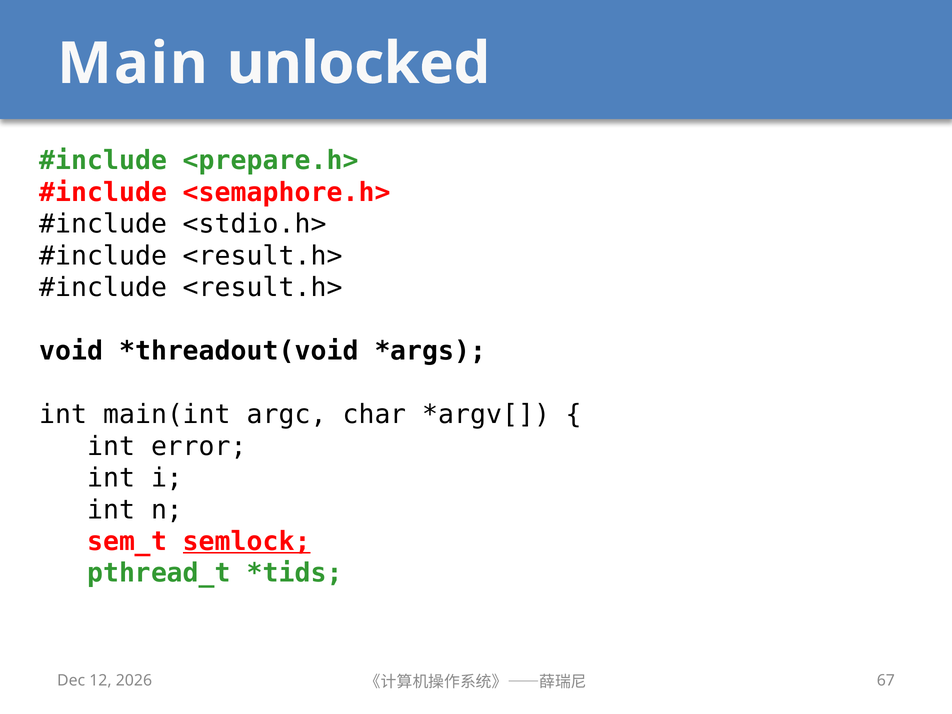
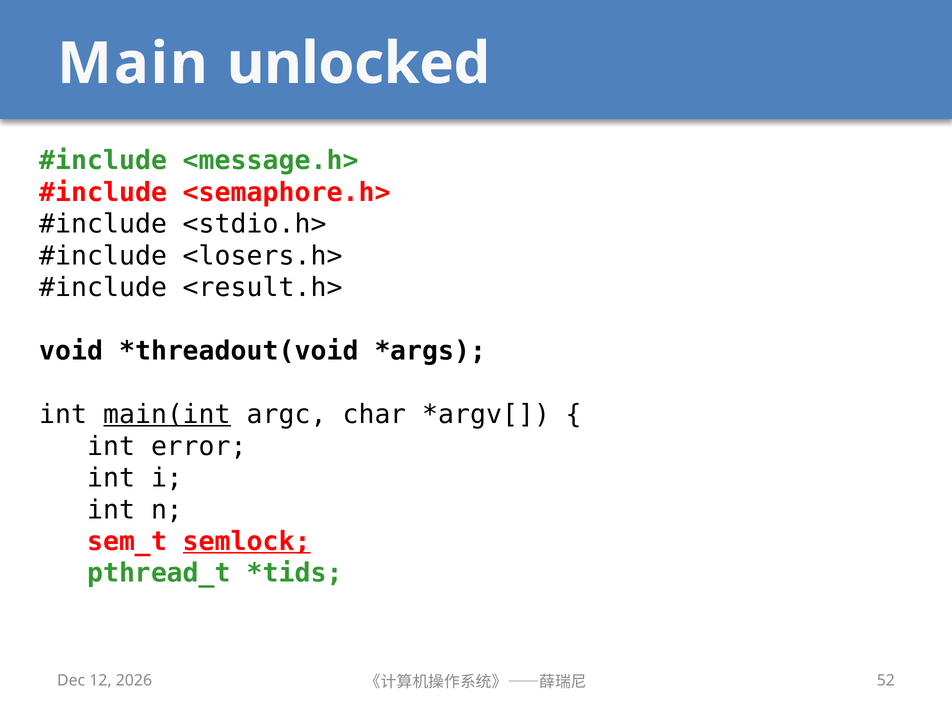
<prepare.h>: <prepare.h> -> <message.h> (271, 161)
<result.h>: <result.h> -> <losers.h> (263, 256)
main(int underline: none -> present (167, 415)
67: 67 -> 52 (886, 681)
